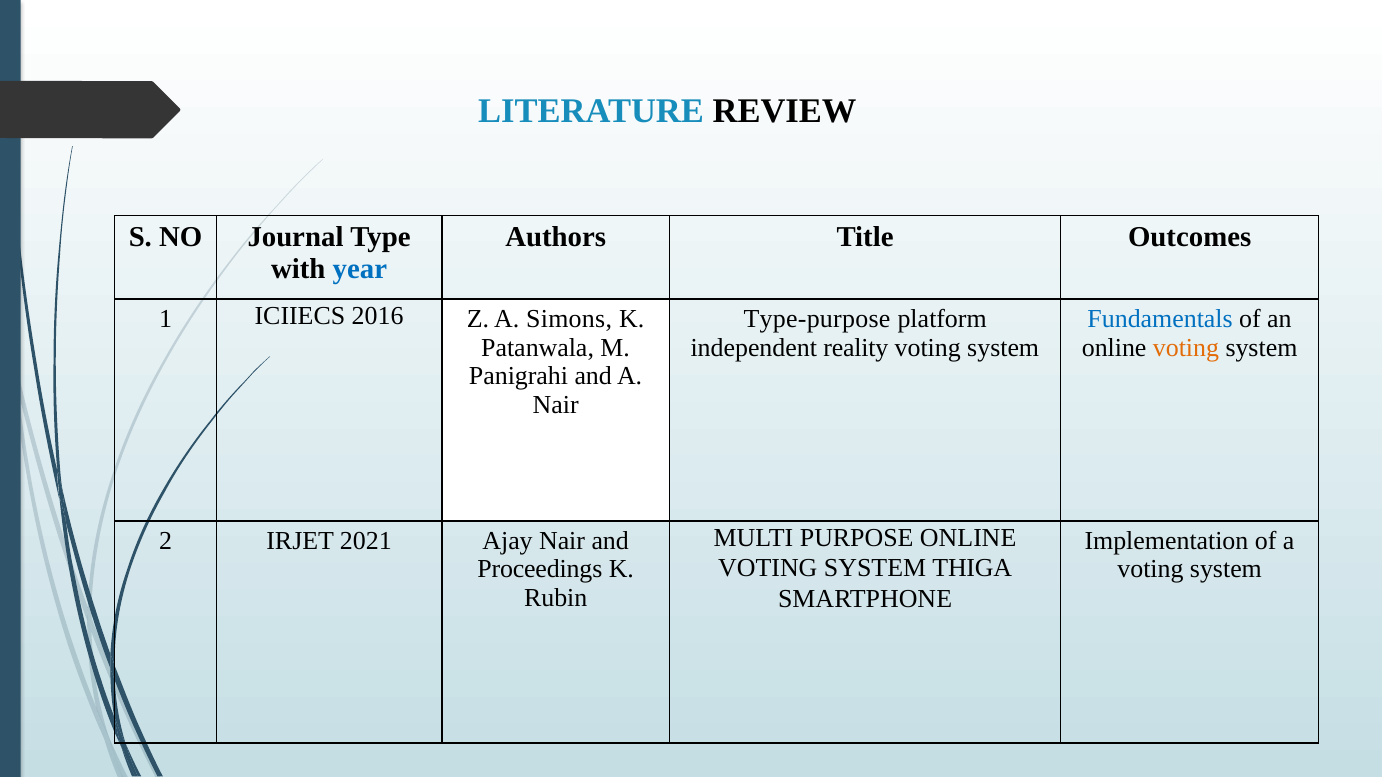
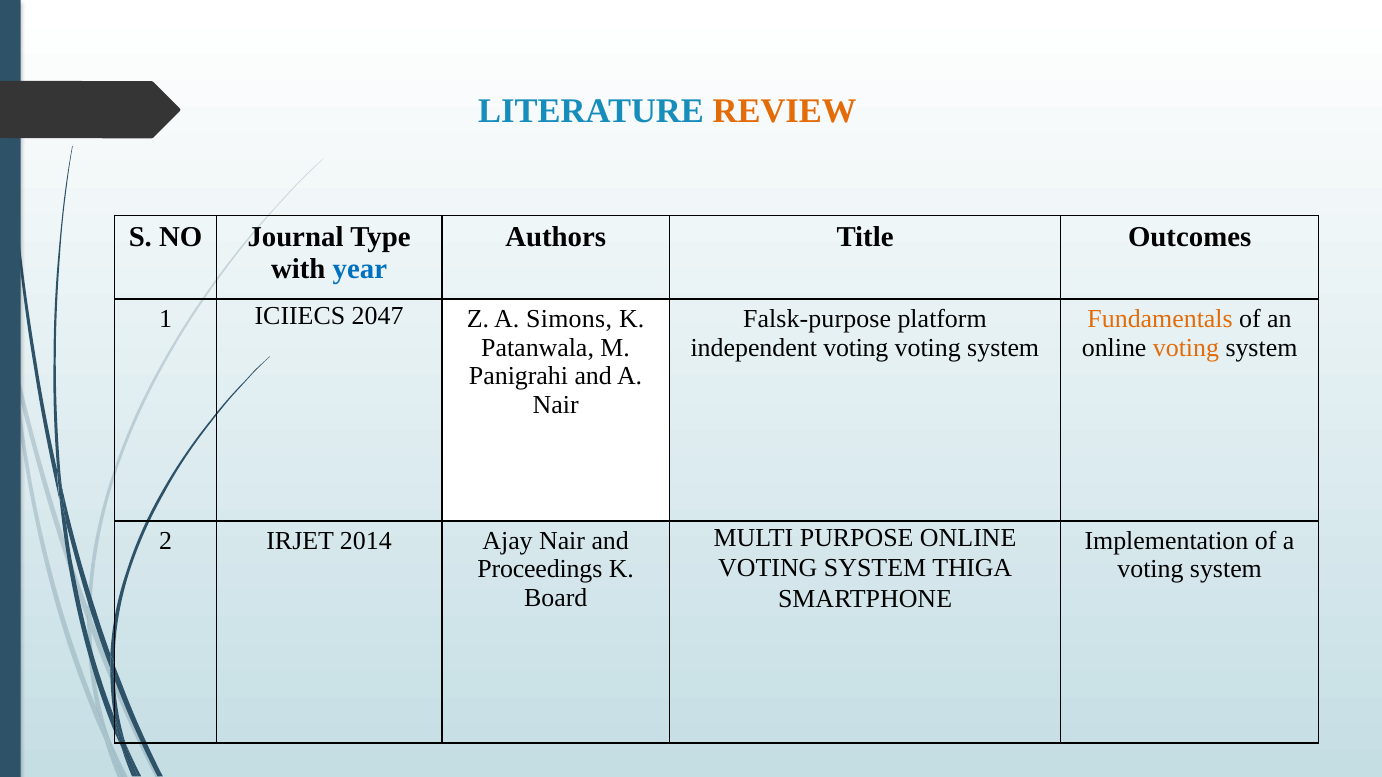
REVIEW colour: black -> orange (785, 111)
2016: 2016 -> 2047 (378, 316)
Type-purpose: Type-purpose -> Falsk-purpose (817, 319)
Fundamentals colour: blue -> orange (1160, 319)
independent reality: reality -> voting (856, 348)
2021: 2021 -> 2014 (366, 541)
Rubin: Rubin -> Board (556, 598)
